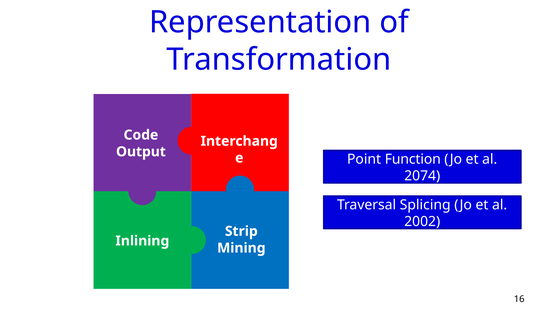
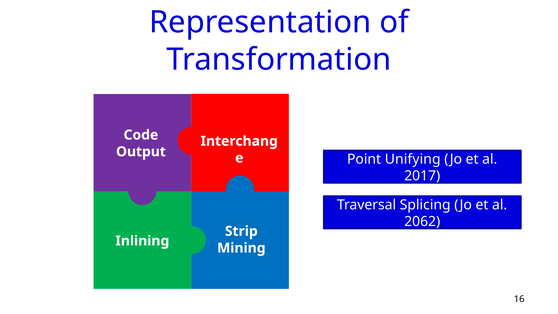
Function: Function -> Unifying (413, 159)
2074: 2074 -> 2017 (422, 176)
2002: 2002 -> 2062 (422, 222)
